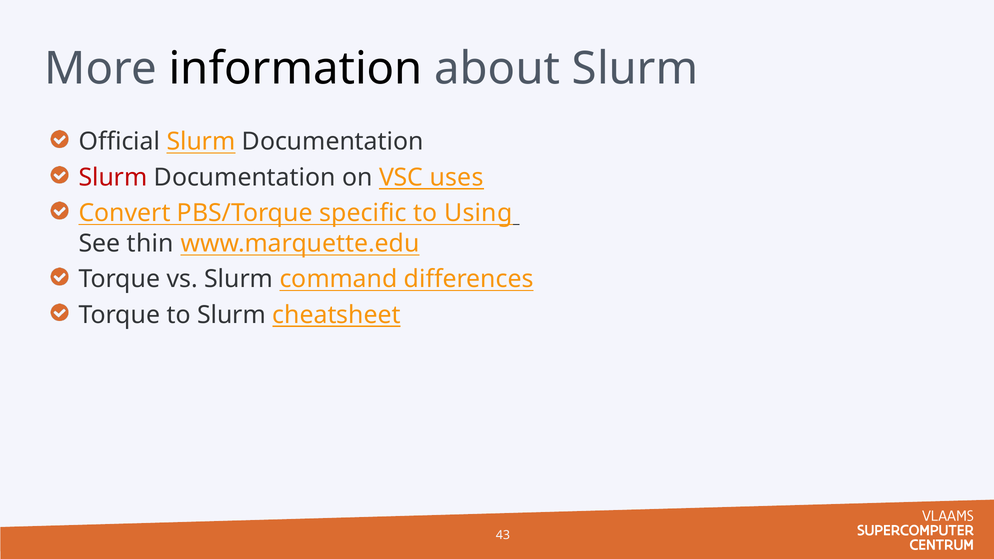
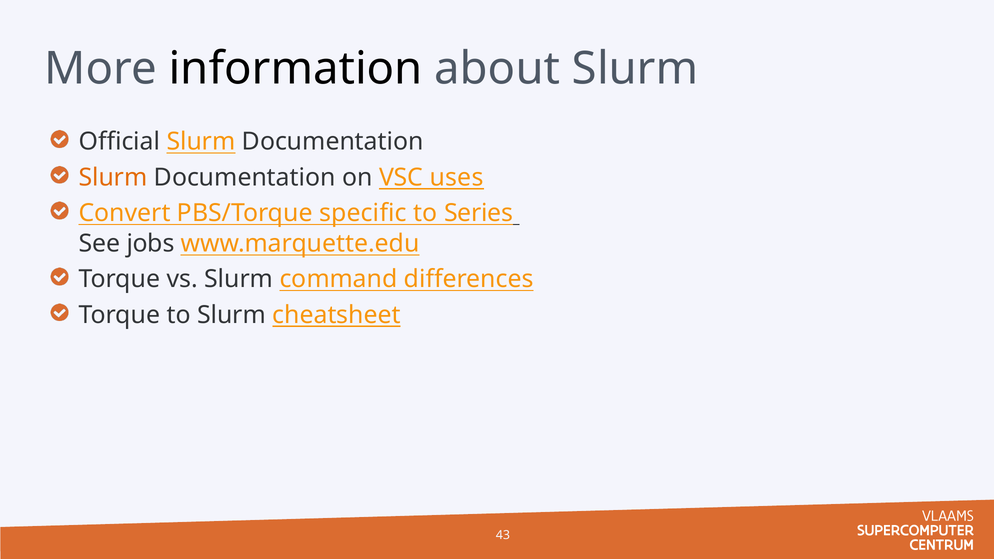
Slurm colour: red -> orange (113, 177)
Using: Using -> Series (479, 213)
thin: thin -> jobs (150, 244)
